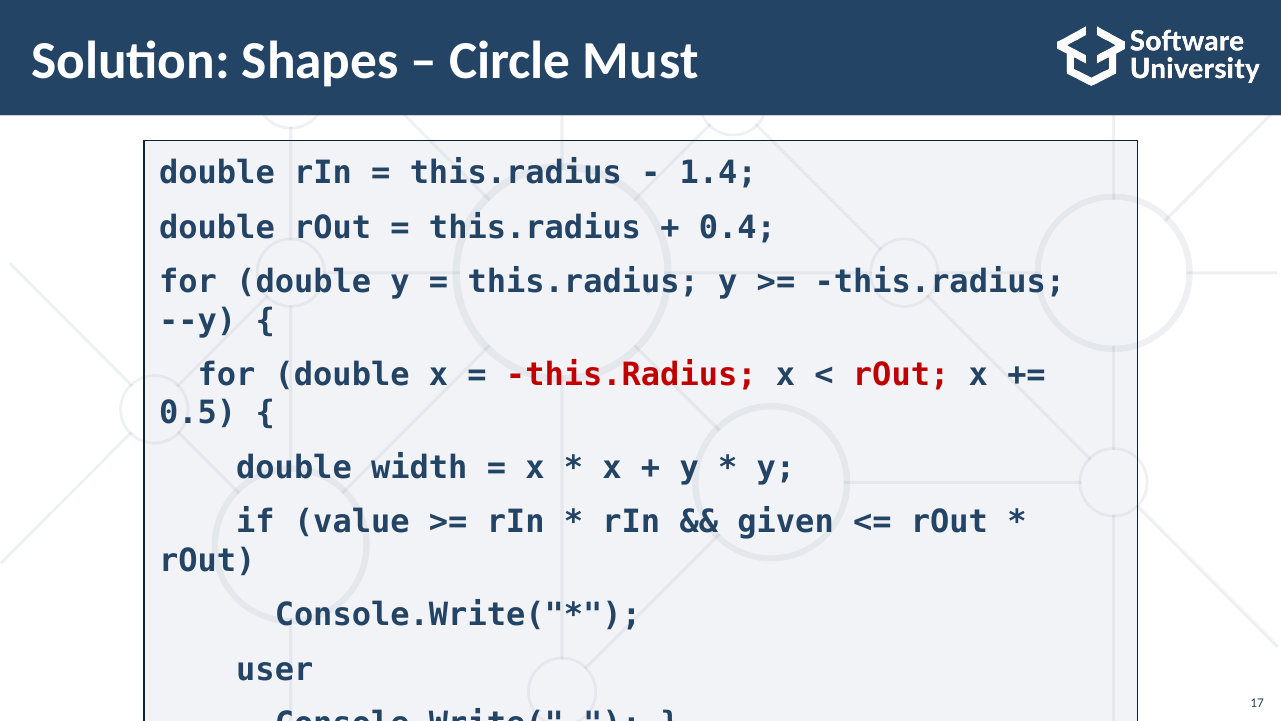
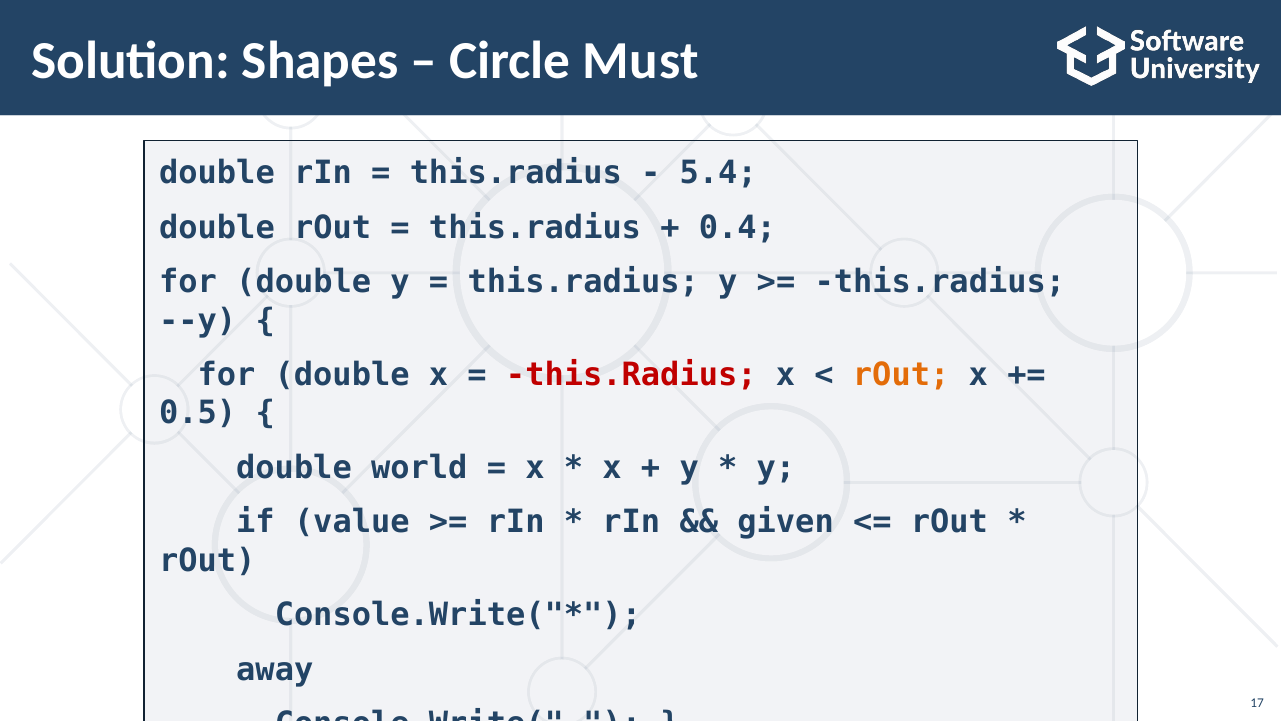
1.4: 1.4 -> 5.4 (718, 173)
rOut colour: red -> orange (901, 375)
width: width -> world (419, 467)
user: user -> away (275, 669)
